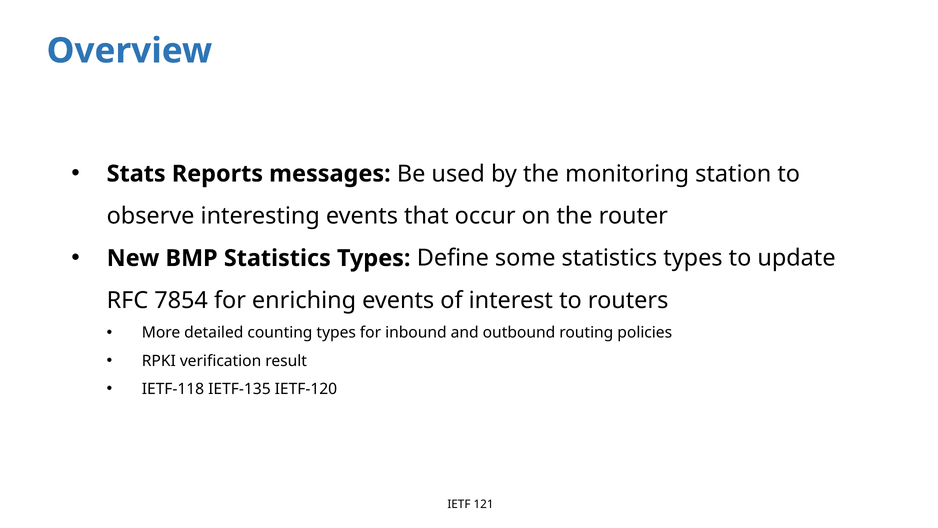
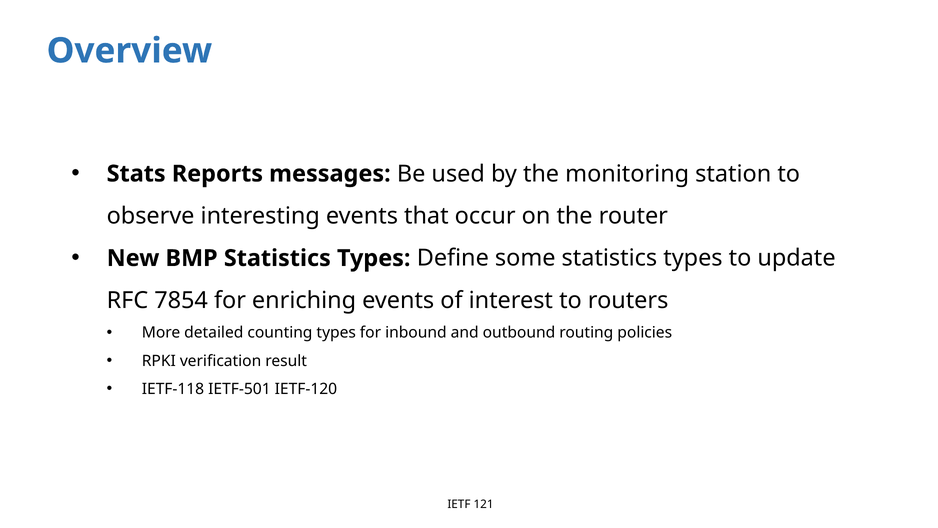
IETF-135: IETF-135 -> IETF-501 (239, 389)
